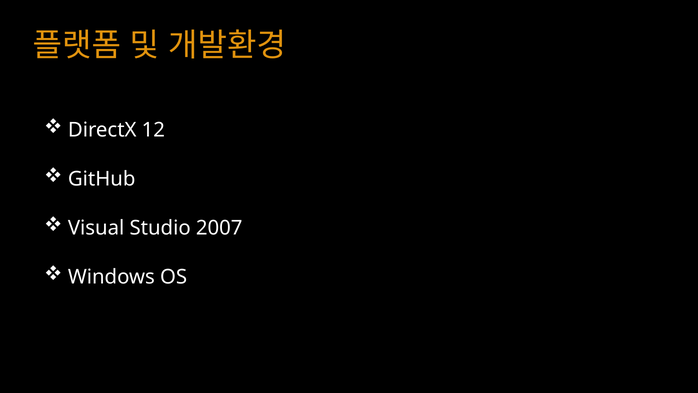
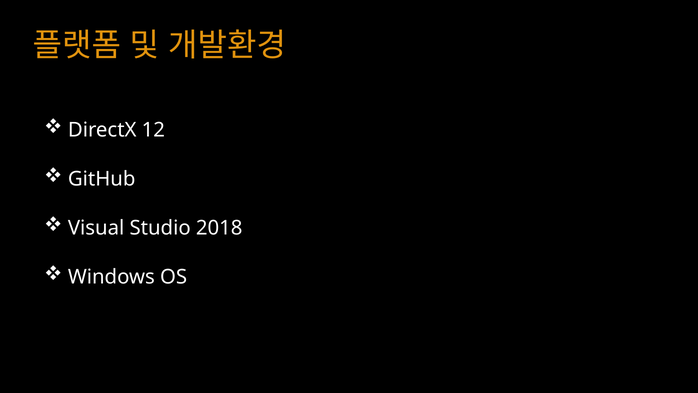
2007: 2007 -> 2018 (219, 228)
